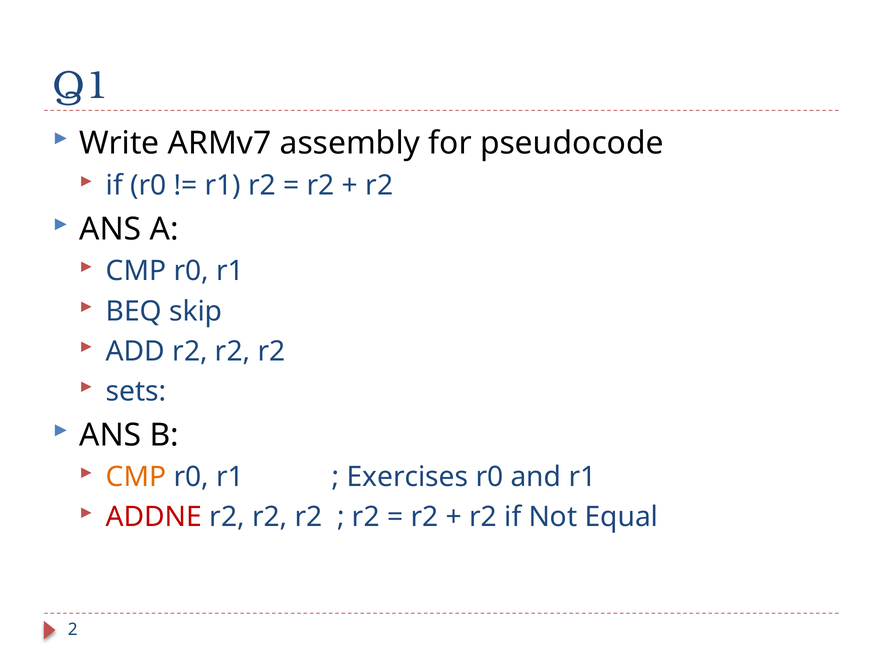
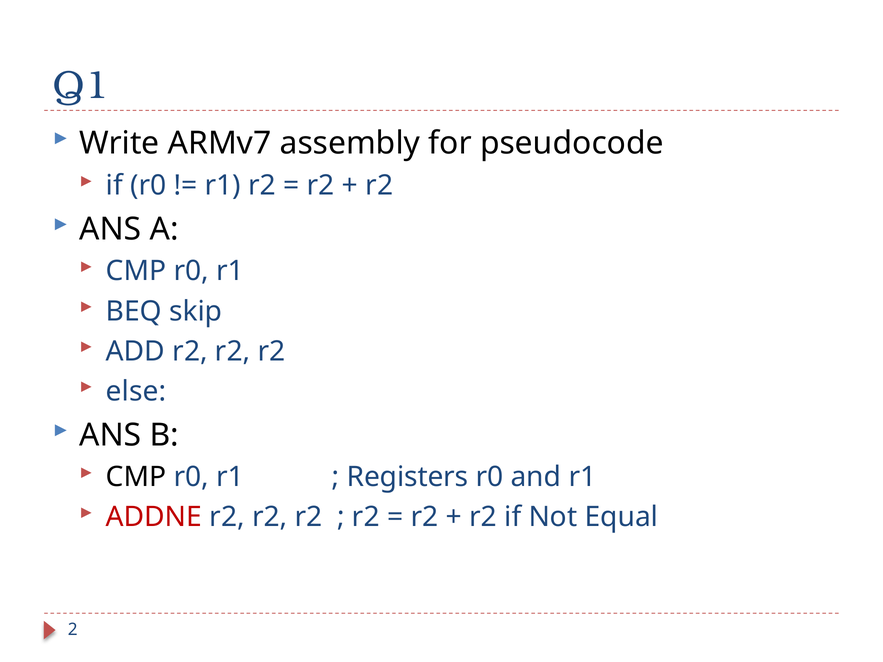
sets: sets -> else (136, 391)
CMP colour: orange -> black (136, 477)
Exercises: Exercises -> Registers (408, 477)
